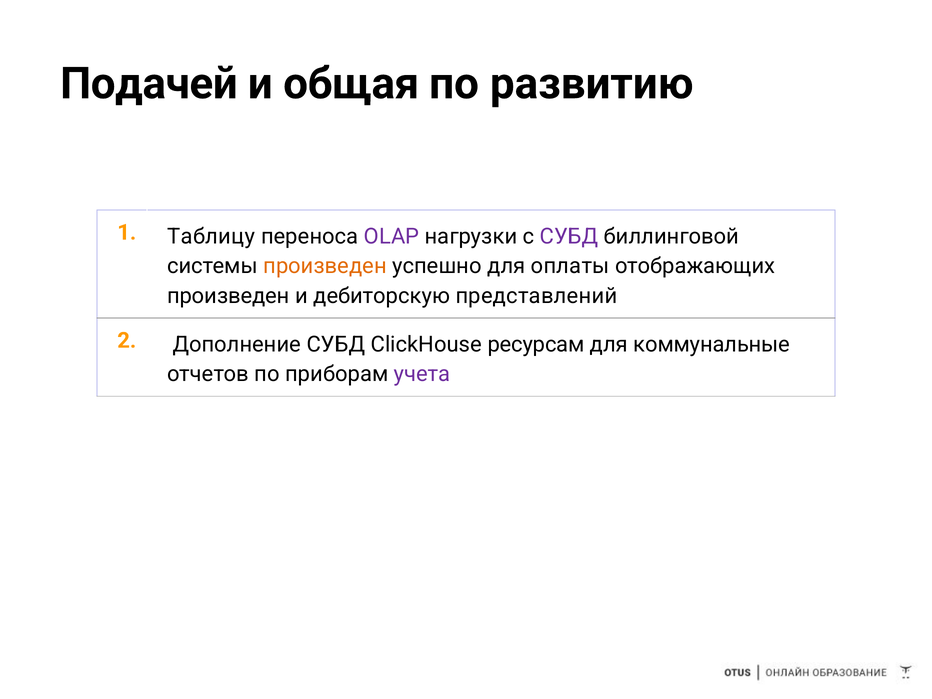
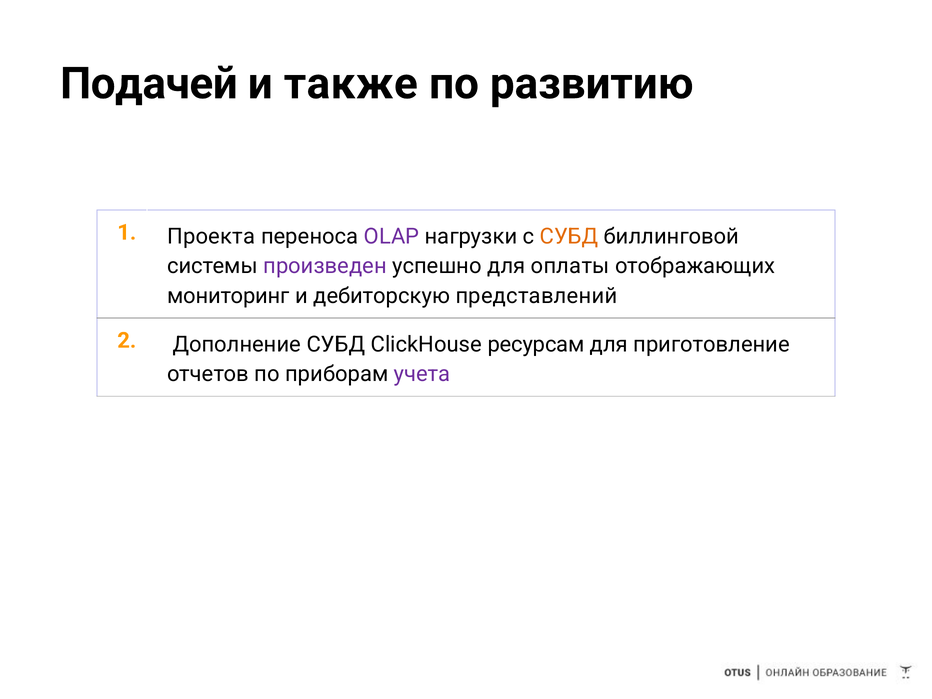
общая: общая -> также (351, 84)
Таблицу: Таблицу -> Проекта (211, 236)
СУБД colour: purple -> orange (569, 236)
произведен colour: orange -> purple (325, 266)
произведен: произведен -> мониторинг (228, 296)
коммунальные: коммунальные -> приготовление (712, 344)
